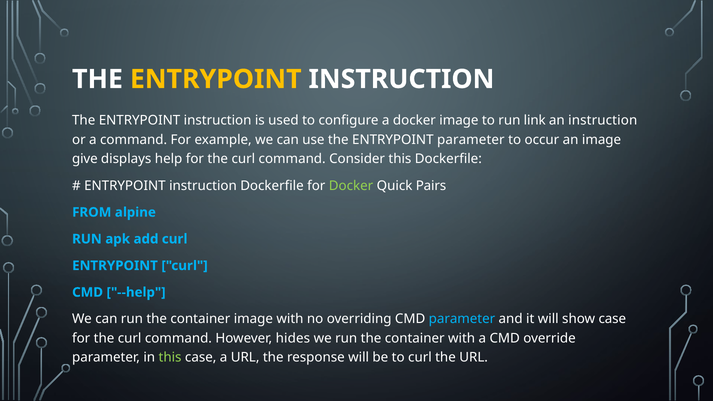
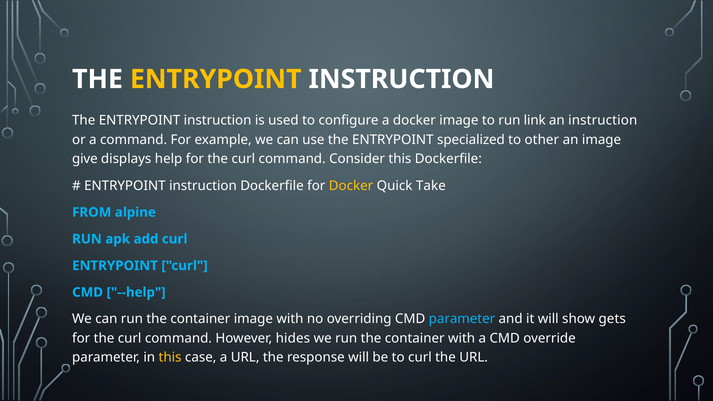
ENTRYPOINT parameter: parameter -> specialized (471, 140)
occur: occur -> other (542, 140)
Docker colour: light green -> yellow (351, 186)
Pairs: Pairs -> Take (431, 186)
show case: case -> gets (612, 319)
this colour: light green -> yellow (170, 358)
